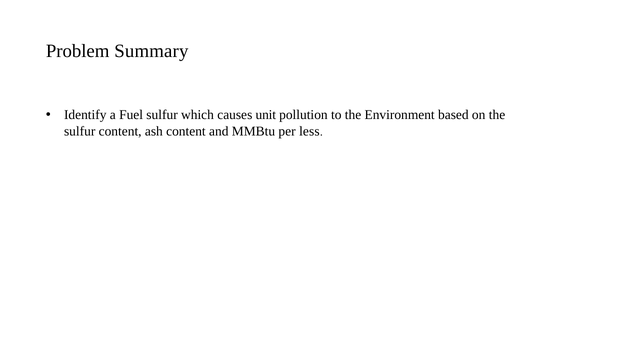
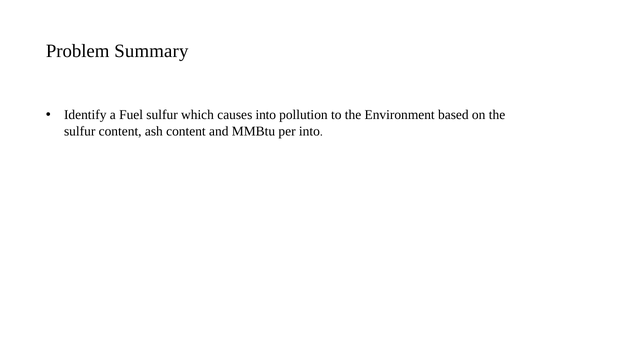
causes unit: unit -> into (266, 115)
per less: less -> into (309, 131)
